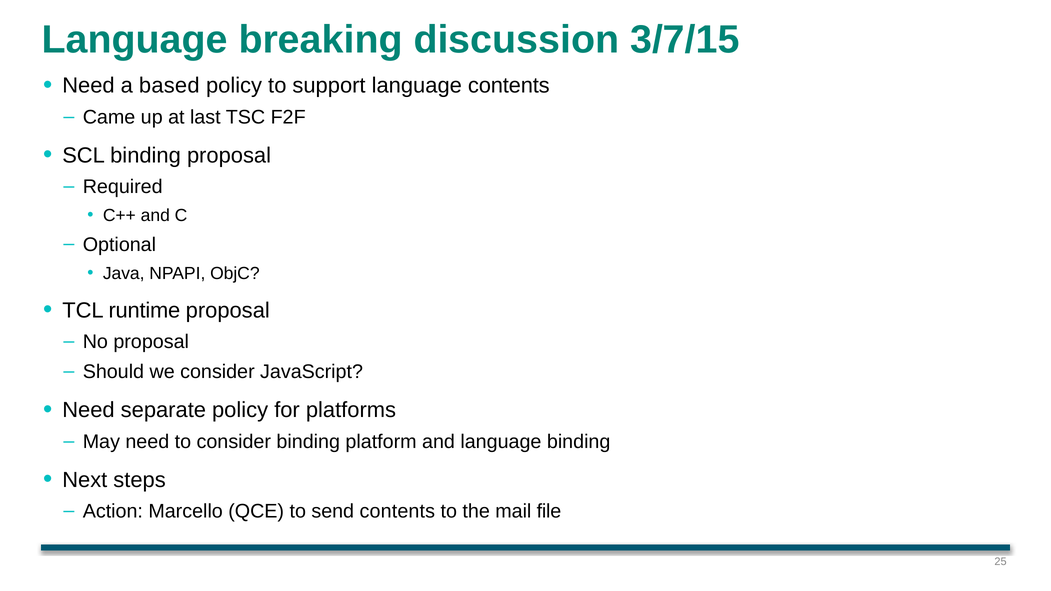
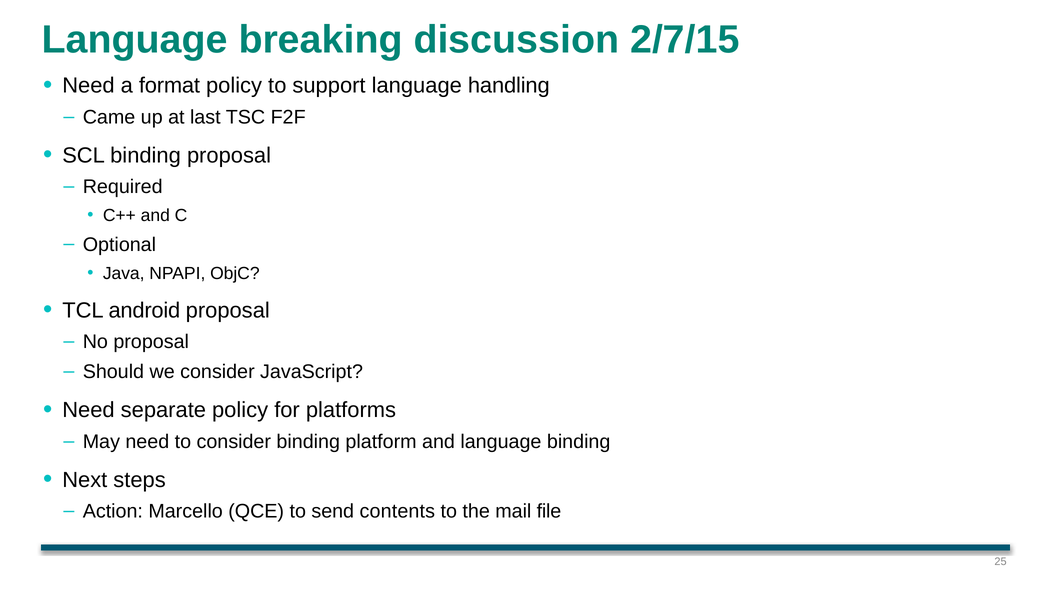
3/7/15: 3/7/15 -> 2/7/15 (685, 40)
based: based -> format (169, 86)
language contents: contents -> handling (509, 86)
runtime: runtime -> android (144, 311)
